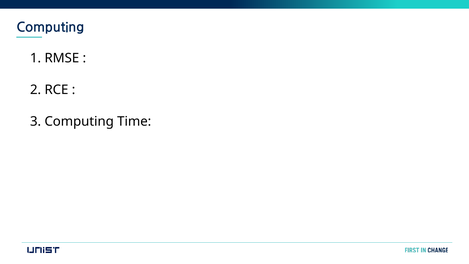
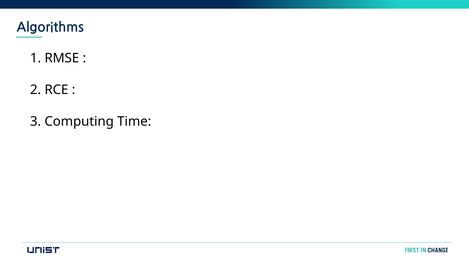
Computing: Computing -> Algorithms (50, 27)
